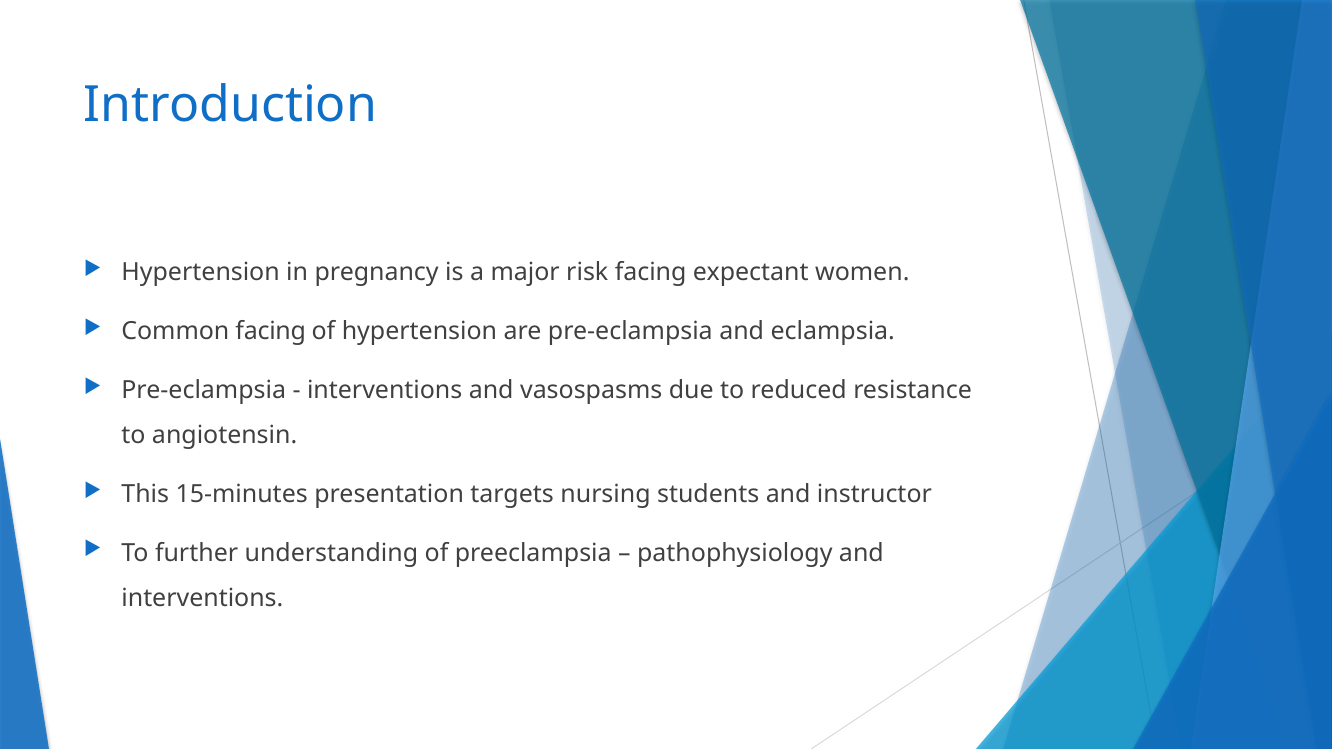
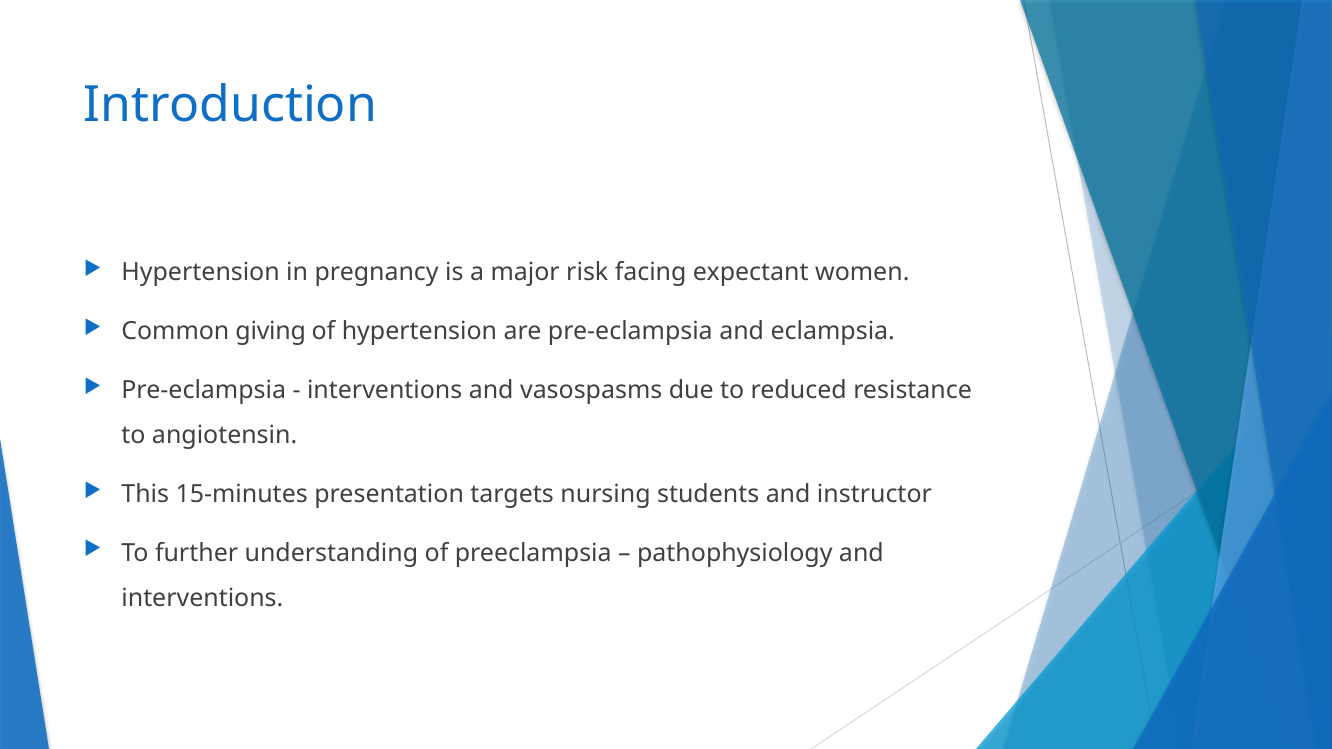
Common facing: facing -> giving (271, 332)
